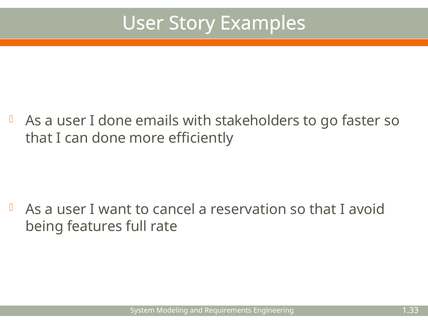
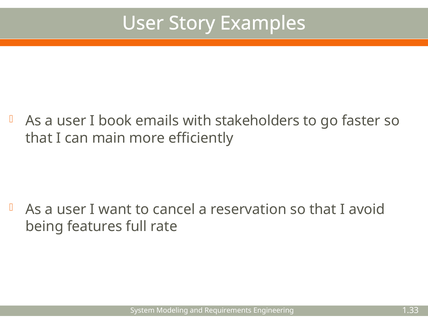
I done: done -> book (115, 121)
can done: done -> main (109, 138)
